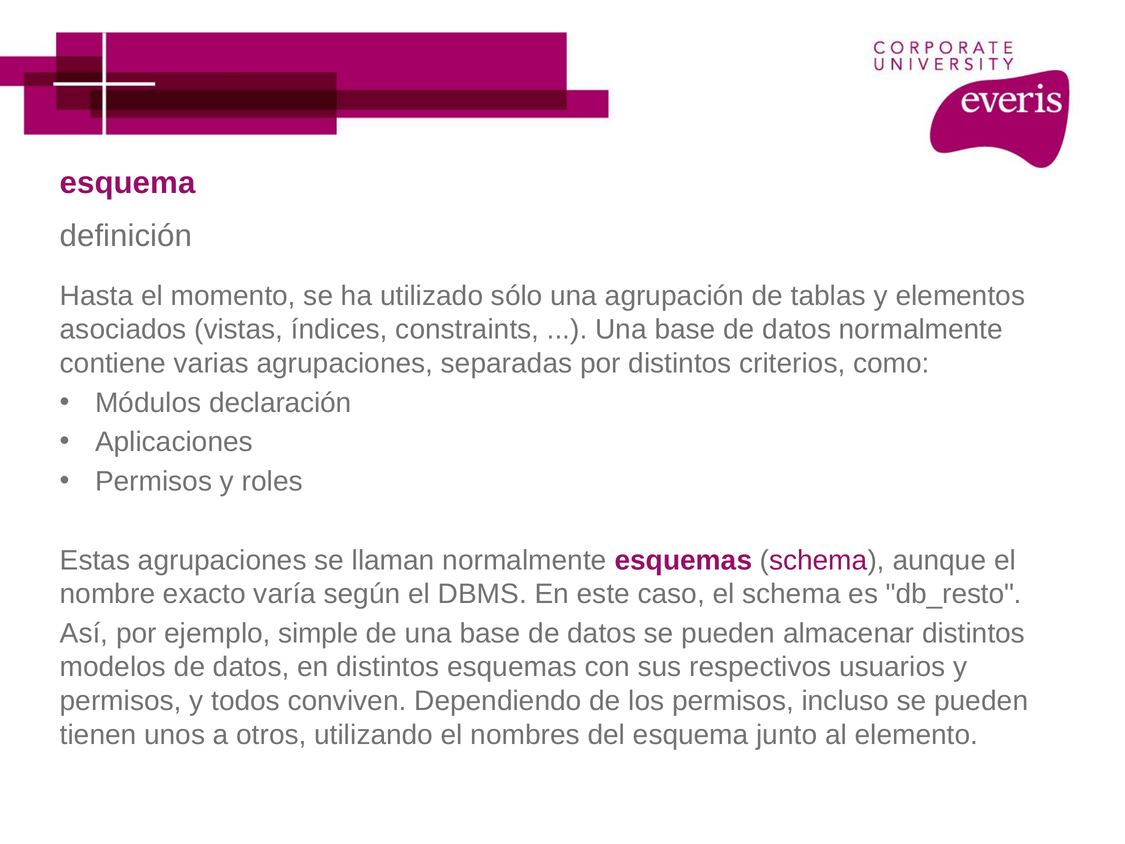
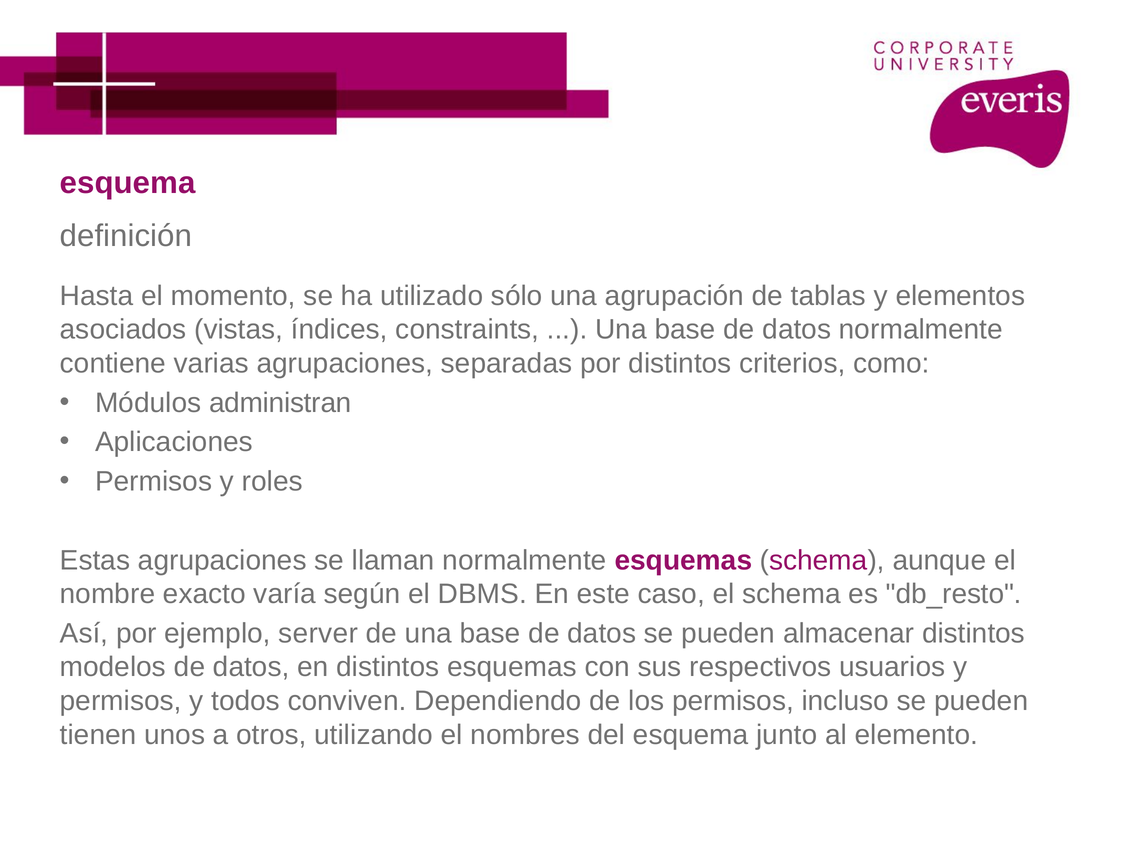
declaración: declaración -> administran (280, 403)
simple: simple -> server (318, 633)
